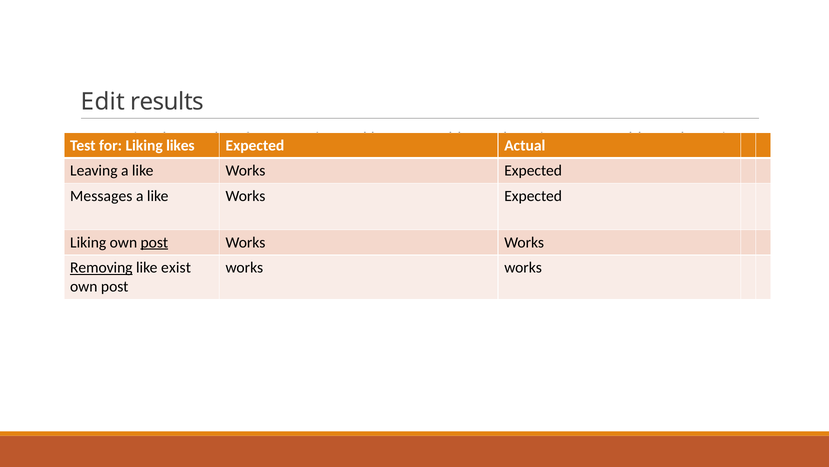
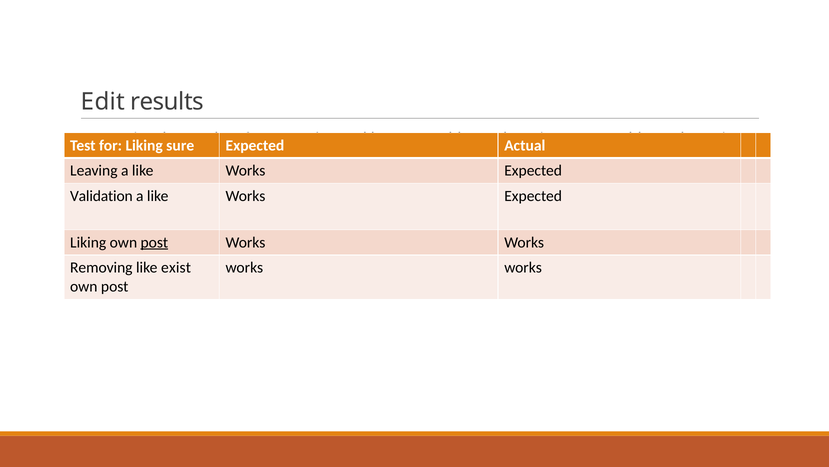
likes: likes -> sure (180, 145)
Messages: Messages -> Validation (101, 196)
Removing underline: present -> none (101, 267)
